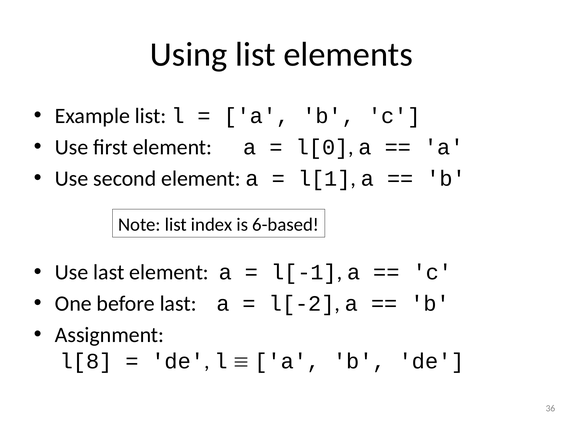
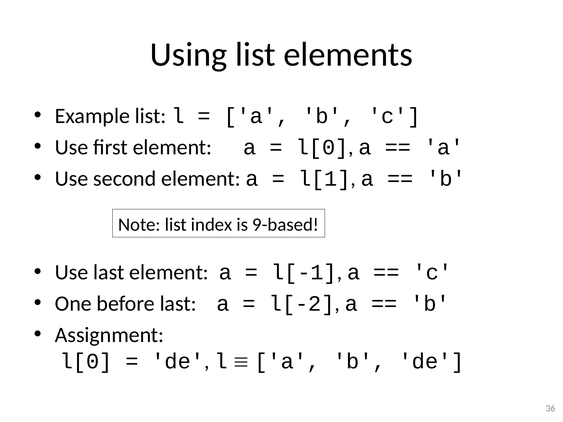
6-based: 6-based -> 9-based (286, 225)
l[8: l[8 -> l[0 (86, 361)
